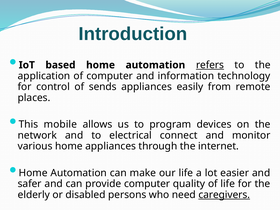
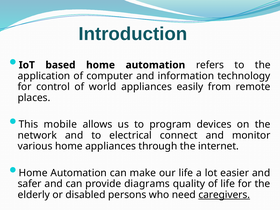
refers underline: present -> none (210, 65)
sends: sends -> world (103, 87)
provide computer: computer -> diagrams (147, 184)
